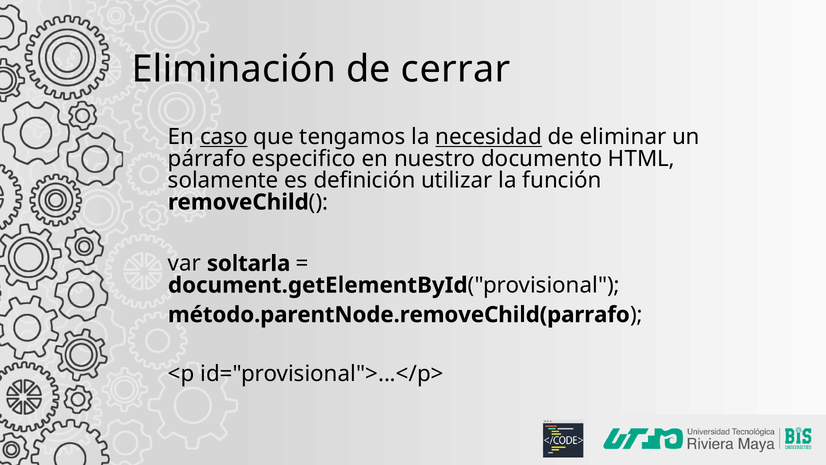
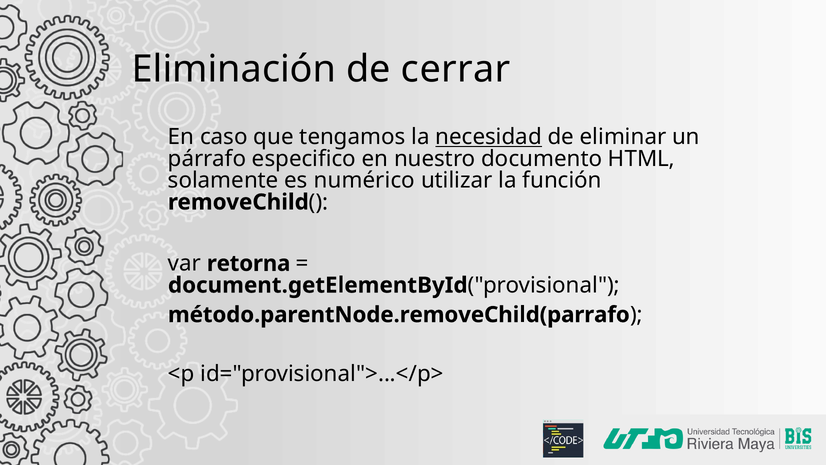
caso underline: present -> none (224, 137)
definición: definición -> numérico (364, 180)
soltarla: soltarla -> retorna (249, 263)
